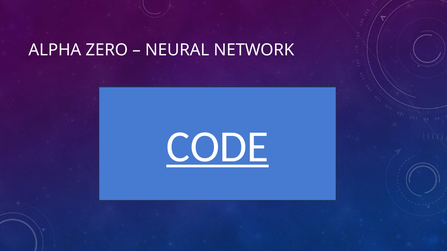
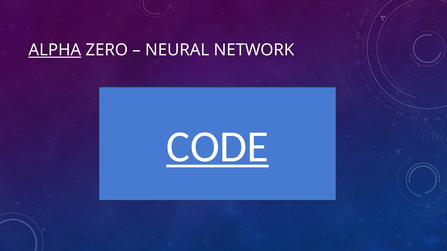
ALPHA underline: none -> present (55, 50)
